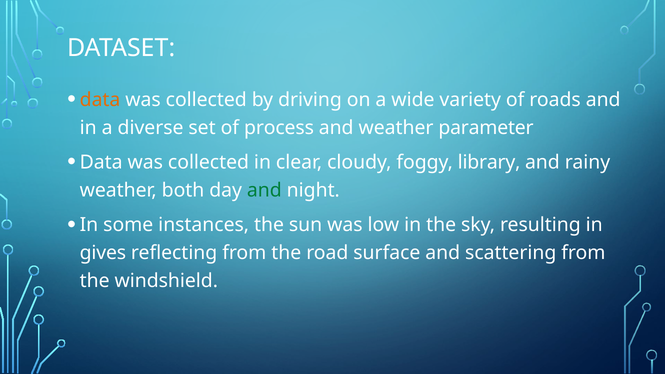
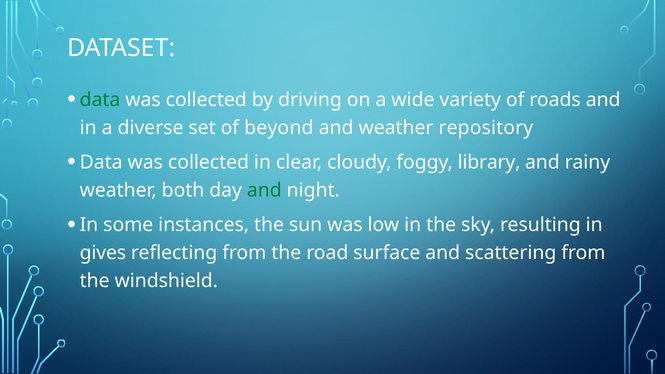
data colour: orange -> green (100, 100)
process: process -> beyond (279, 128)
parameter: parameter -> repository (486, 128)
